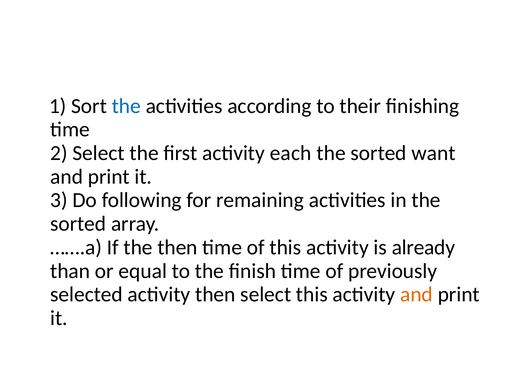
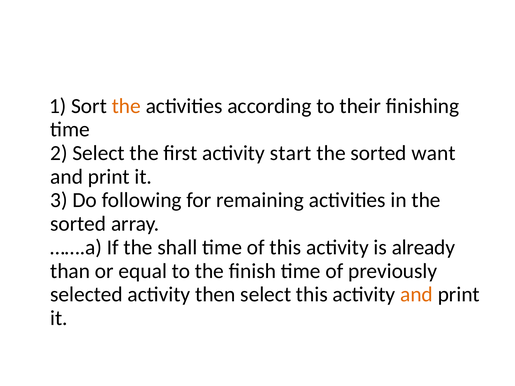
the colour: blue -> orange (126, 106)
each: each -> start (291, 153)
the then: then -> shall (177, 248)
